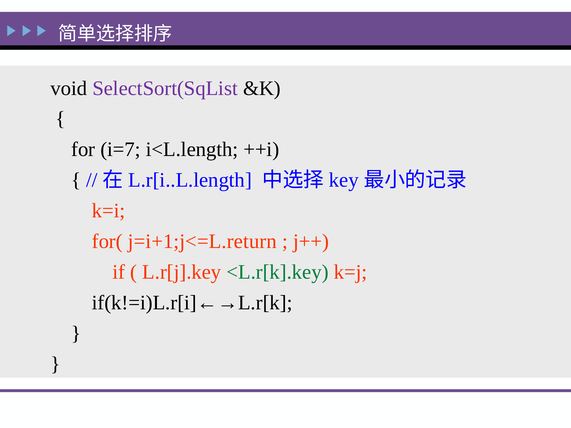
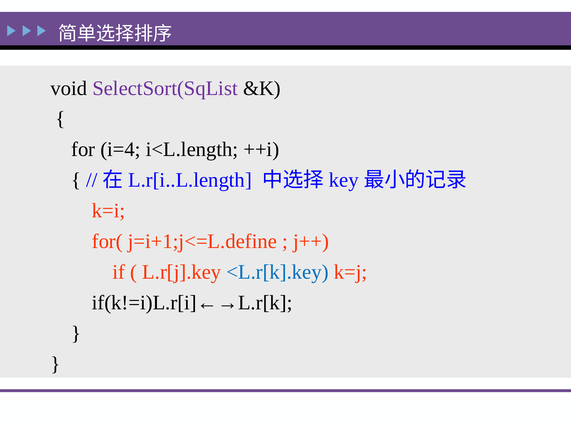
i=7: i=7 -> i=4 (120, 150)
j=i+1;j<=L.return: j=i+1;j<=L.return -> j=i+1;j<=L.define (202, 242)
<L.r[k].key colour: green -> blue (278, 272)
